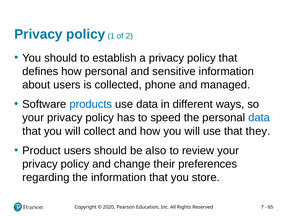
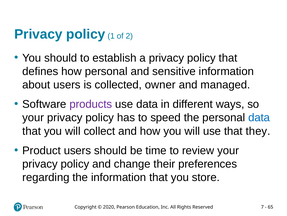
phone: phone -> owner (160, 85)
products colour: blue -> purple (91, 104)
also: also -> time (156, 150)
